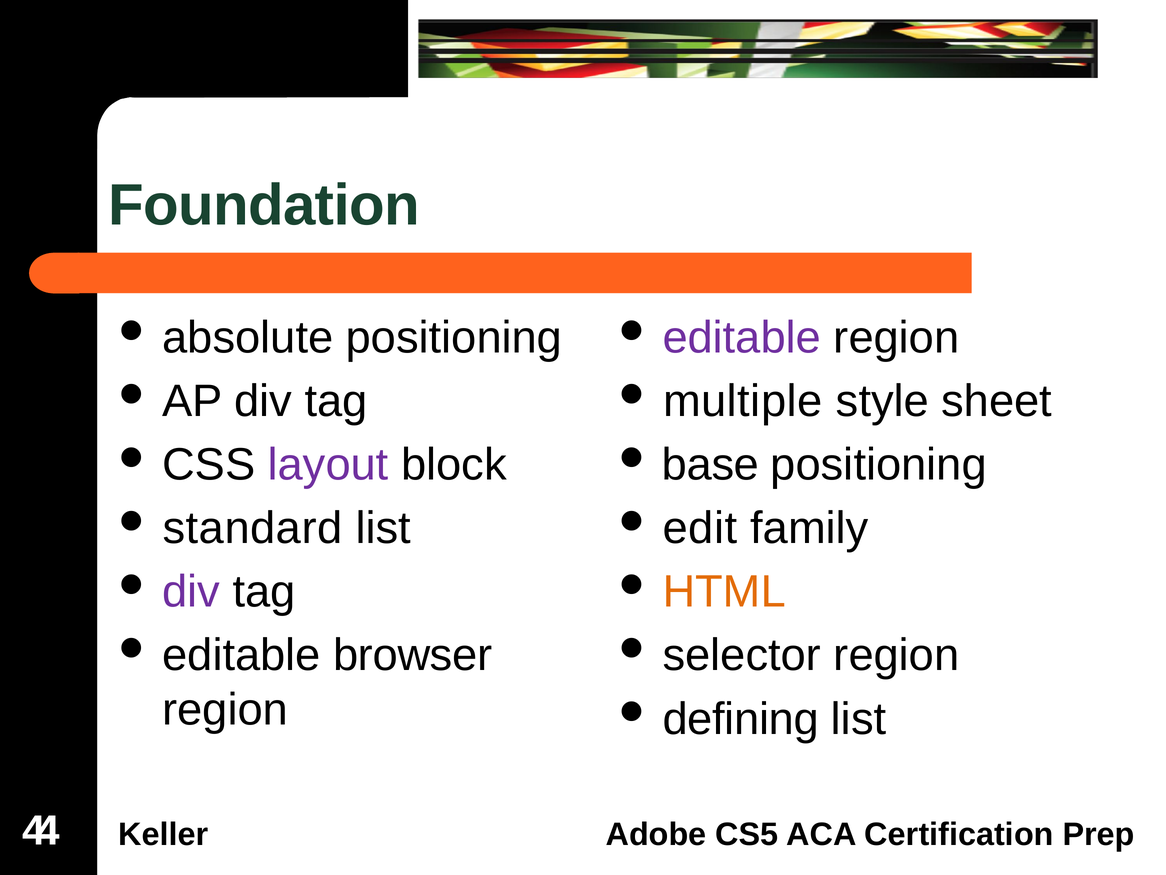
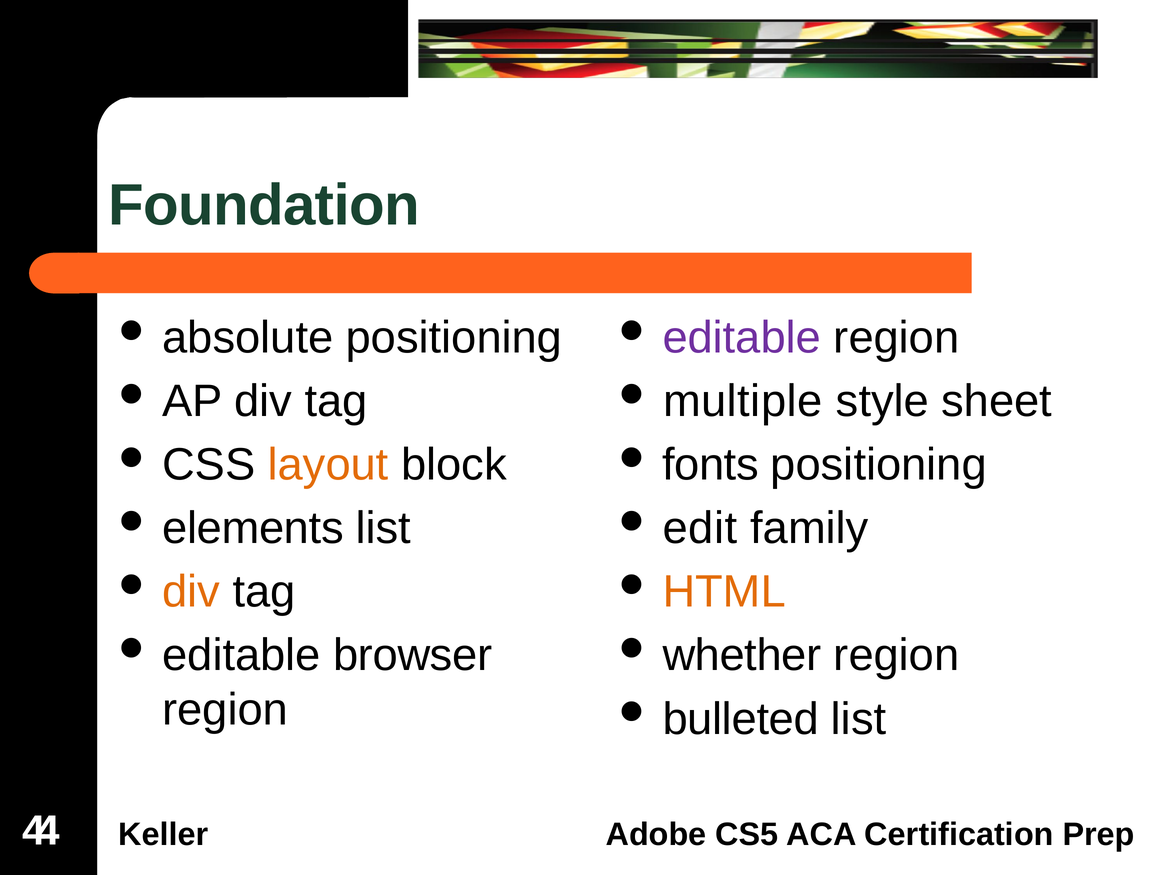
layout colour: purple -> orange (328, 465)
base: base -> fonts (710, 465)
standard: standard -> elements (253, 528)
div colour: purple -> orange (191, 592)
selector: selector -> whether (742, 655)
defining: defining -> bulleted (741, 719)
